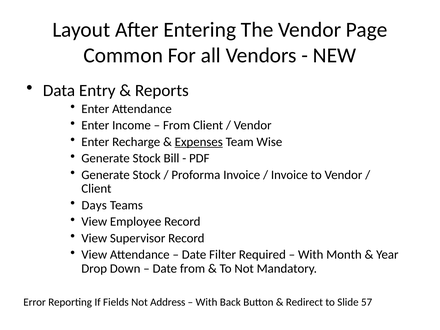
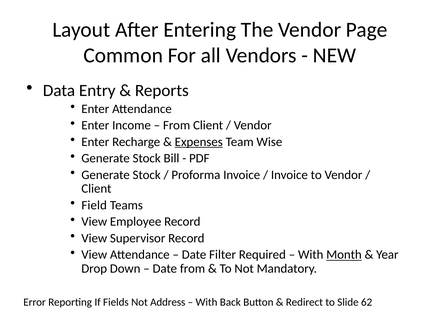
Days: Days -> Field (94, 205)
Month underline: none -> present (344, 255)
57: 57 -> 62 (367, 302)
